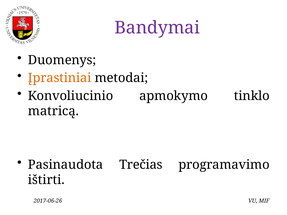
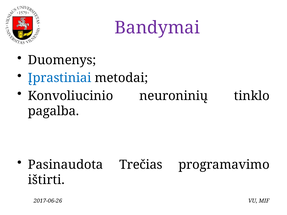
Įprastiniai colour: orange -> blue (60, 78)
apmokymo: apmokymo -> neuroninių (174, 96)
matricą: matricą -> pagalba (54, 111)
